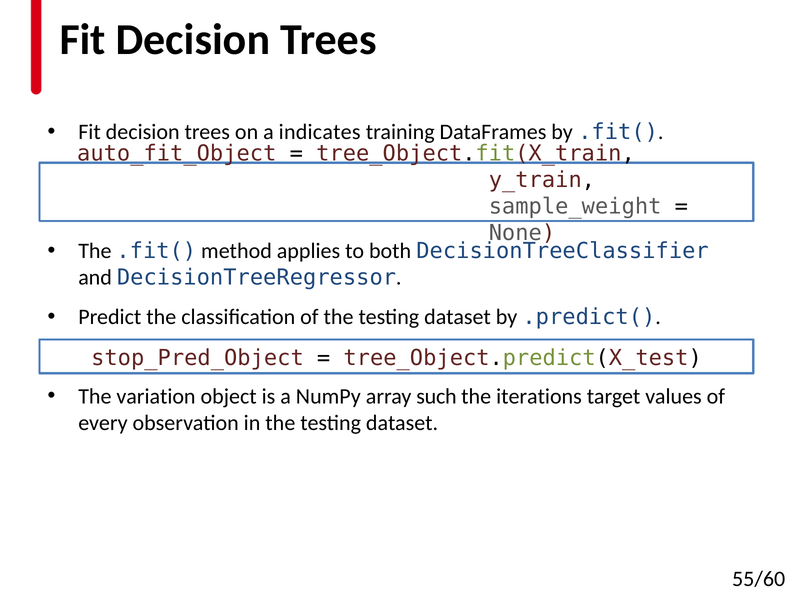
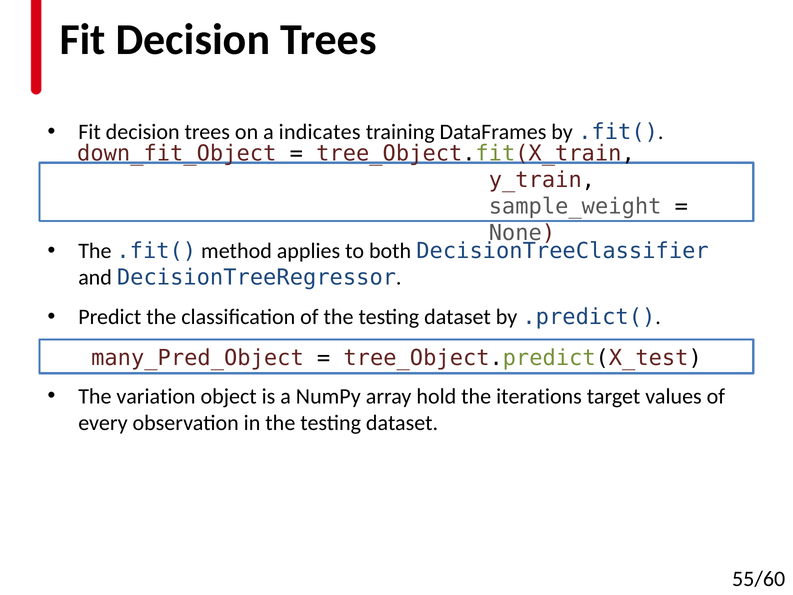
auto_fit_Object: auto_fit_Object -> down_fit_Object (177, 154)
stop_Pred_Object: stop_Pred_Object -> many_Pred_Object (197, 358)
such: such -> hold (436, 396)
